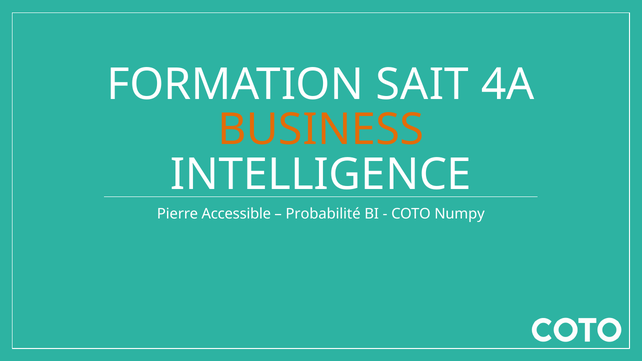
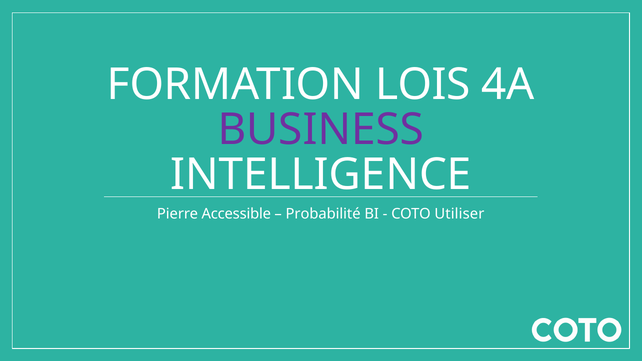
SAIT: SAIT -> LOIS (423, 85)
BUSINESS colour: orange -> purple (321, 130)
Numpy: Numpy -> Utiliser (459, 214)
